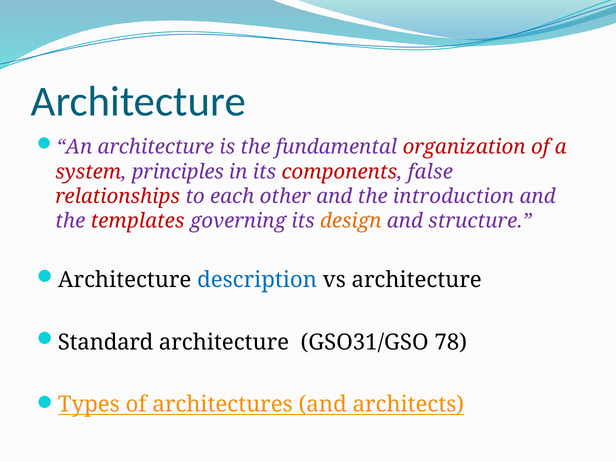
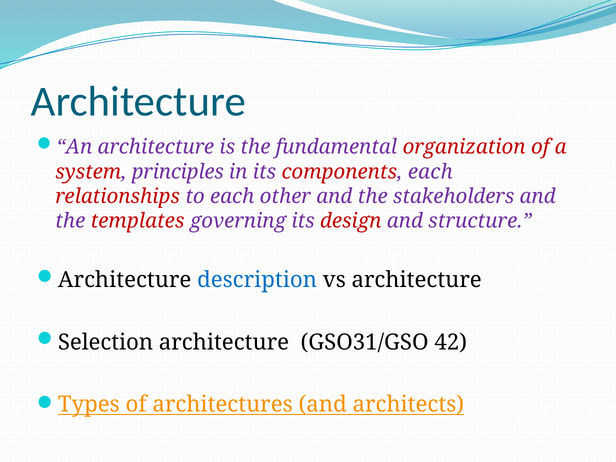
components false: false -> each (430, 172)
introduction: introduction -> stakeholders (454, 196)
design colour: orange -> red (351, 221)
Standard: Standard -> Selection (106, 342)
78: 78 -> 42 (451, 342)
